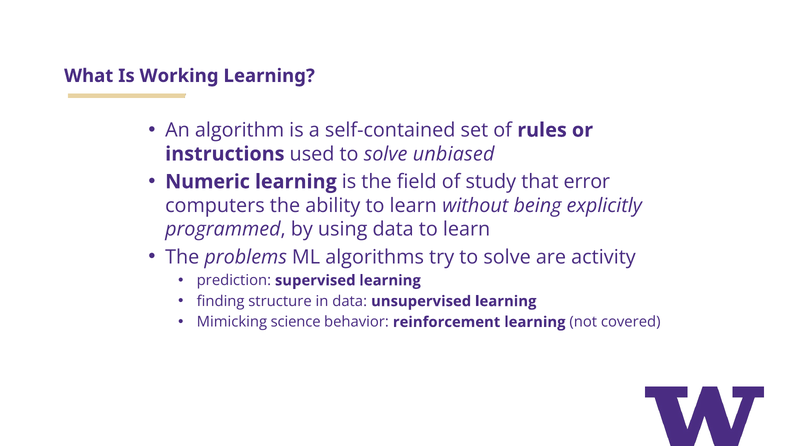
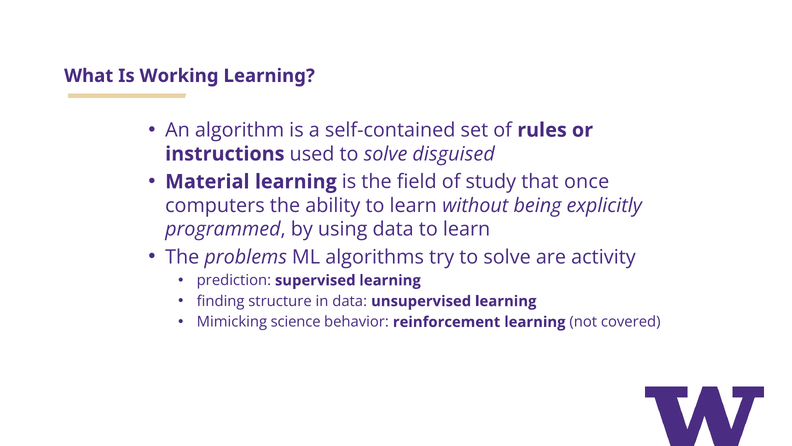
unbiased: unbiased -> disguised (454, 154)
Numeric: Numeric -> Material (207, 182)
error: error -> once (587, 182)
